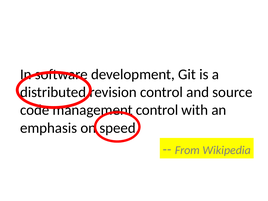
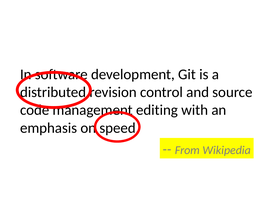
control: control -> editing (157, 110)
